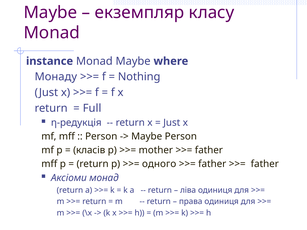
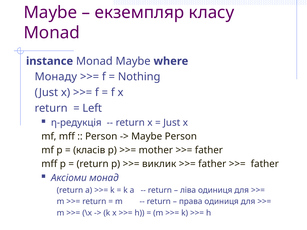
Full: Full -> Left (92, 108)
одного: одного -> виклик (159, 164)
